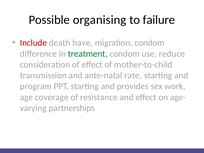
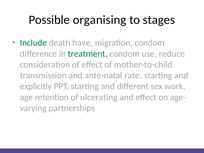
failure: failure -> stages (159, 20)
Include colour: red -> green (33, 43)
program: program -> explicitly (36, 86)
provides: provides -> different (133, 86)
coverage: coverage -> retention (52, 97)
resistance: resistance -> ulcerating (99, 97)
